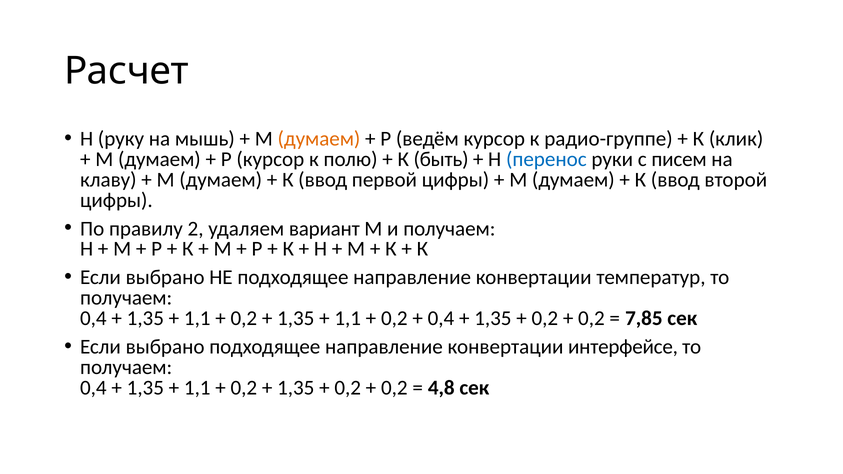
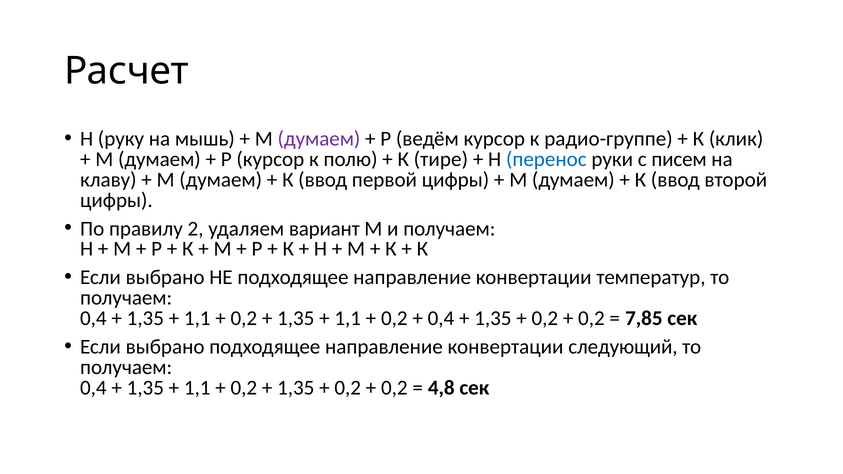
думаем colour: orange -> purple (319, 139)
быть: быть -> тире (441, 159)
интерфейсе: интерфейсе -> следующий (623, 347)
